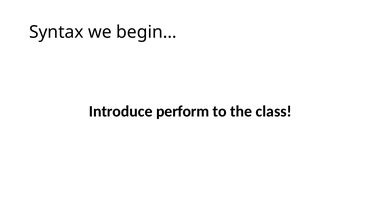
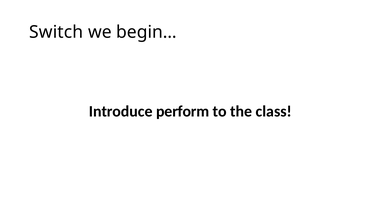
Syntax: Syntax -> Switch (56, 32)
